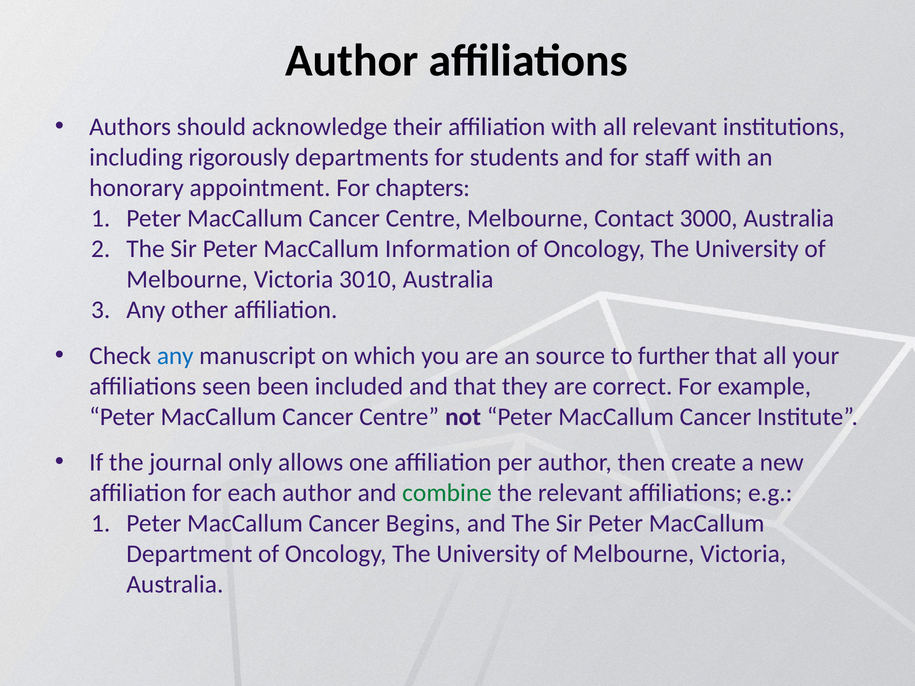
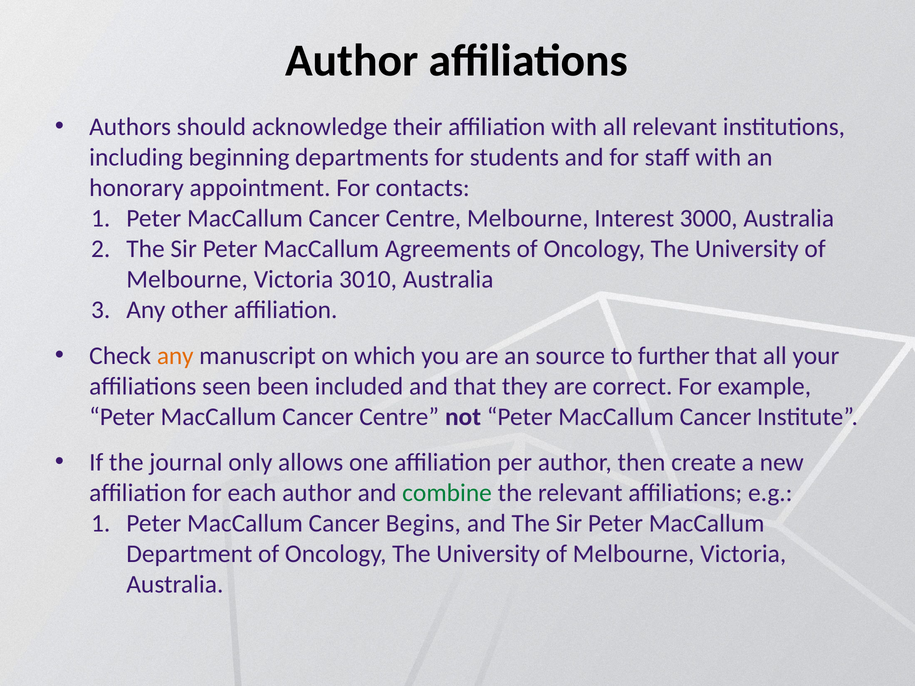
rigorously: rigorously -> beginning (239, 157)
chapters: chapters -> contacts (423, 188)
Contact: Contact -> Interest (634, 218)
Information: Information -> Agreements (448, 249)
any colour: blue -> orange (175, 356)
